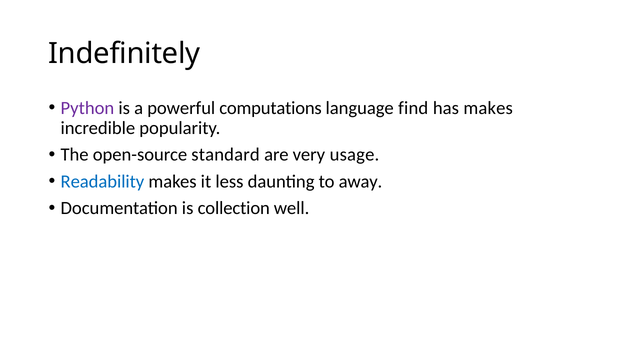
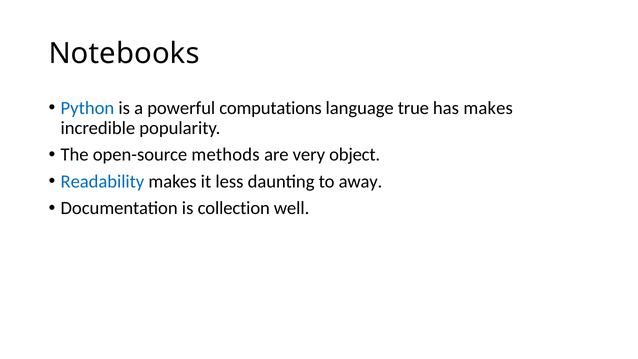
Indefinitely: Indefinitely -> Notebooks (124, 54)
Python colour: purple -> blue (87, 108)
find: find -> true (413, 108)
standard: standard -> methods (226, 155)
usage: usage -> object (355, 155)
